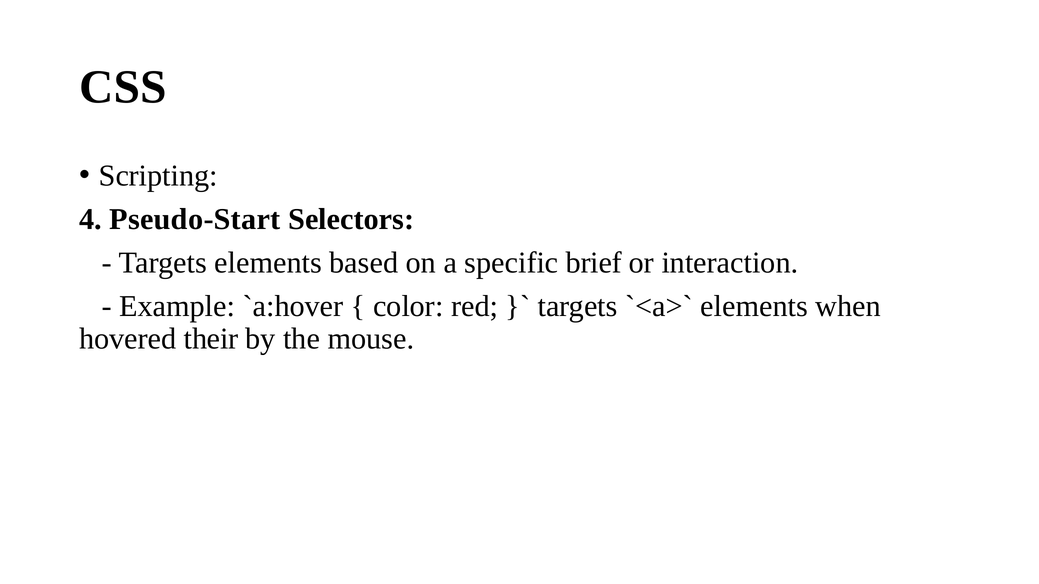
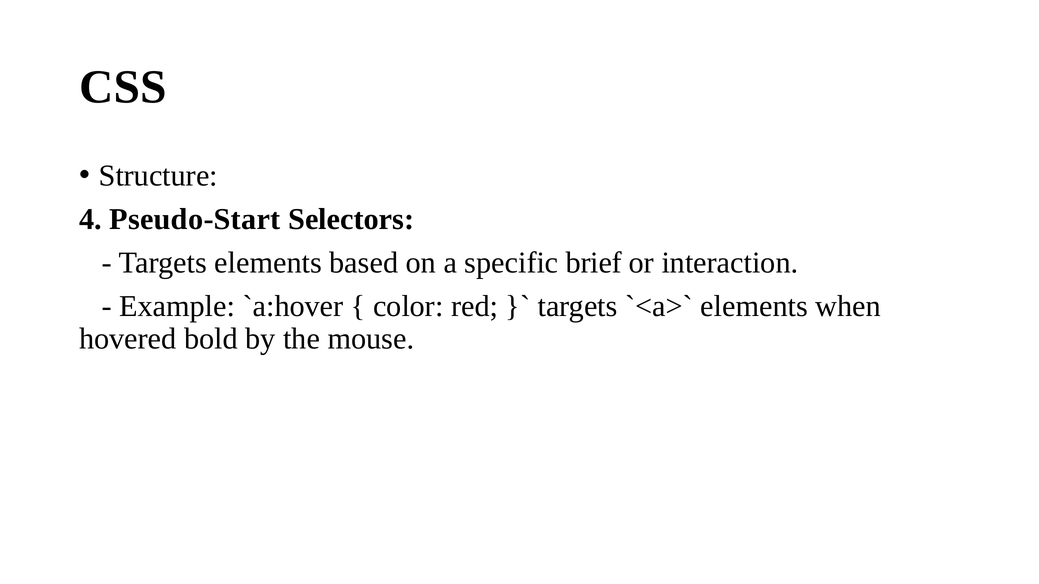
Scripting: Scripting -> Structure (158, 176)
their: their -> bold (211, 339)
